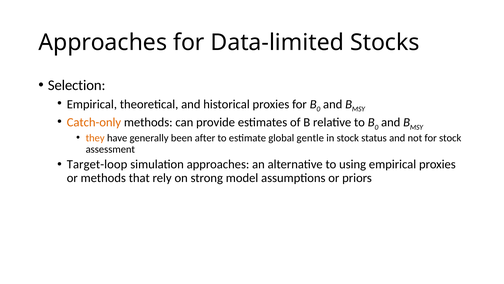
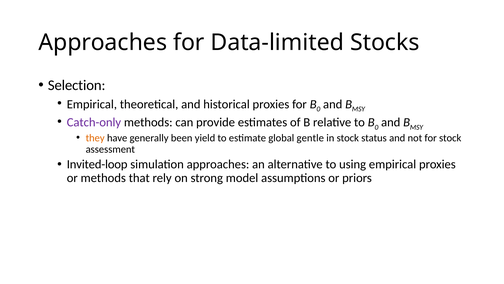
Catch-only colour: orange -> purple (94, 122)
after: after -> yield (205, 138)
Target-loop: Target-loop -> Invited-loop (97, 164)
